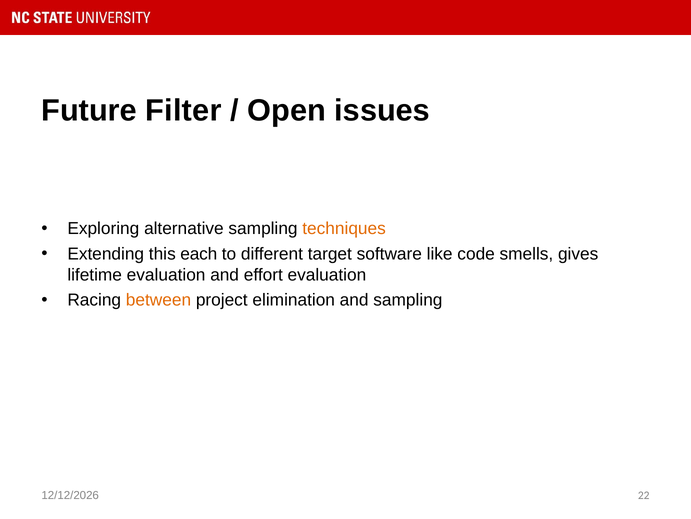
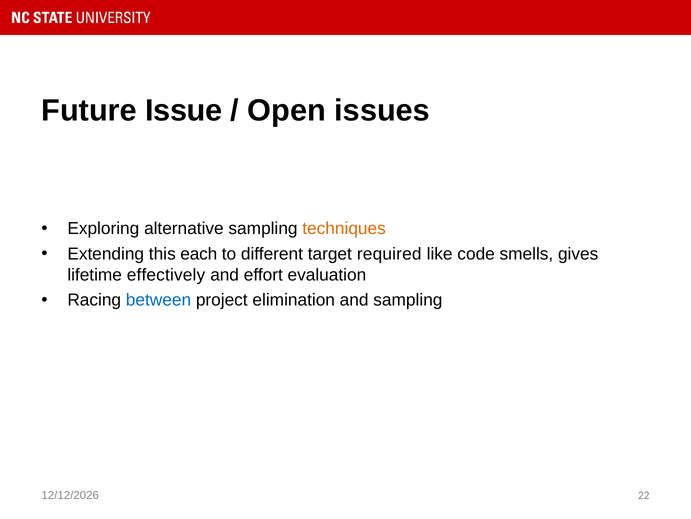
Filter: Filter -> Issue (184, 111)
software: software -> required (389, 254)
lifetime evaluation: evaluation -> effectively (166, 274)
between colour: orange -> blue (158, 300)
